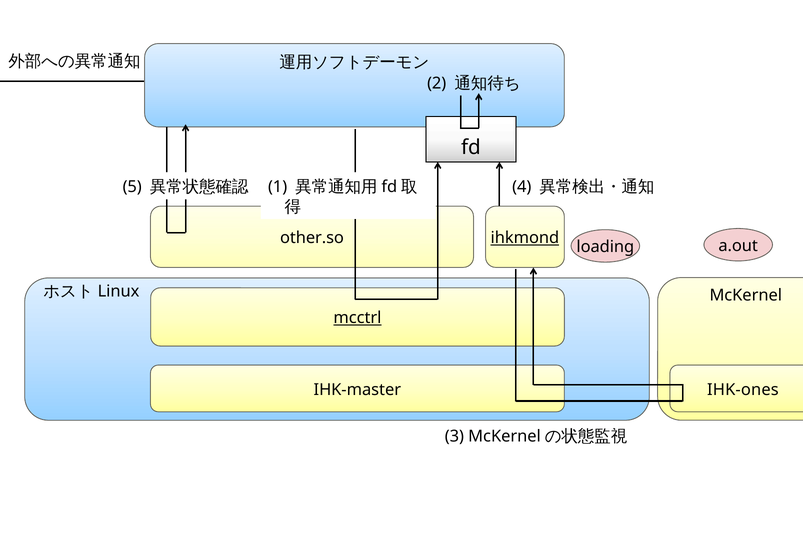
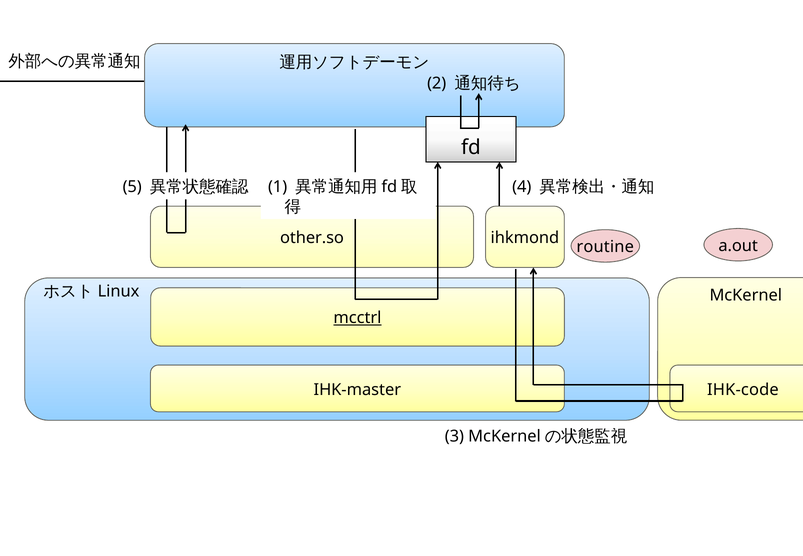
ihkmond underline: present -> none (525, 238)
loading: loading -> routine (605, 247)
IHK-ones: IHK-ones -> IHK-code (743, 390)
